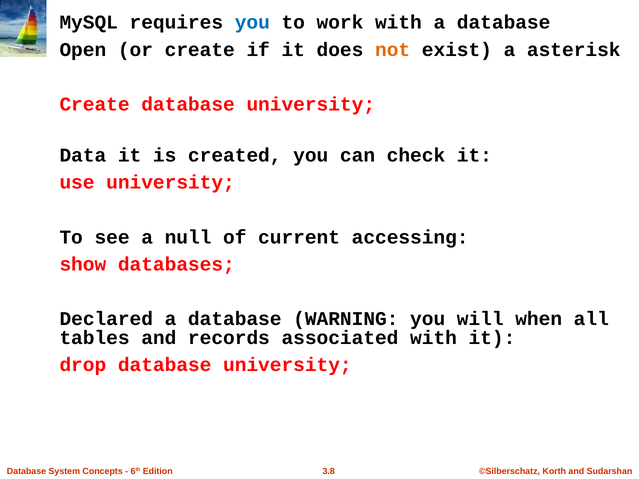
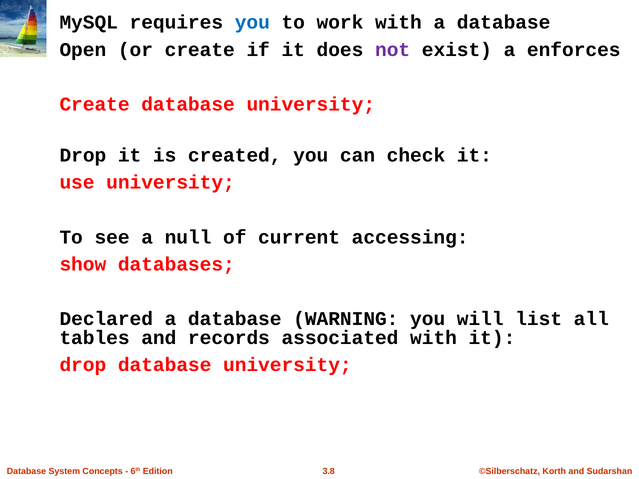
not colour: orange -> purple (393, 50)
asterisk: asterisk -> enforces (574, 50)
Data: Data -> Drop (83, 155)
when: when -> list (539, 319)
